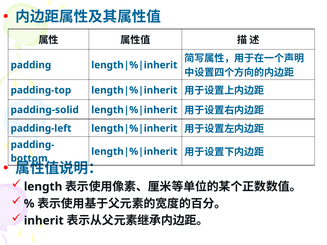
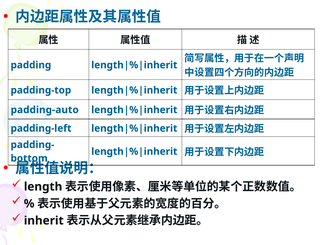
padding-solid: padding-solid -> padding-auto (45, 110)
